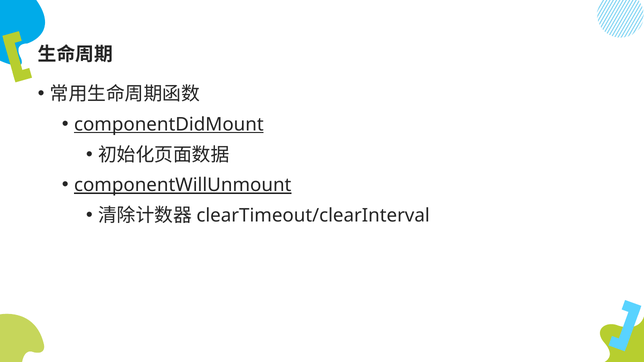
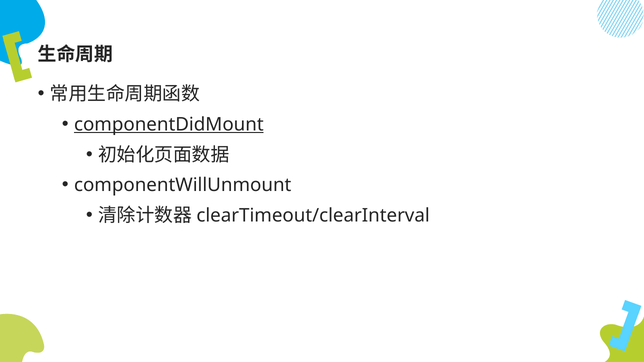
componentWillUnmount underline: present -> none (183, 185)
